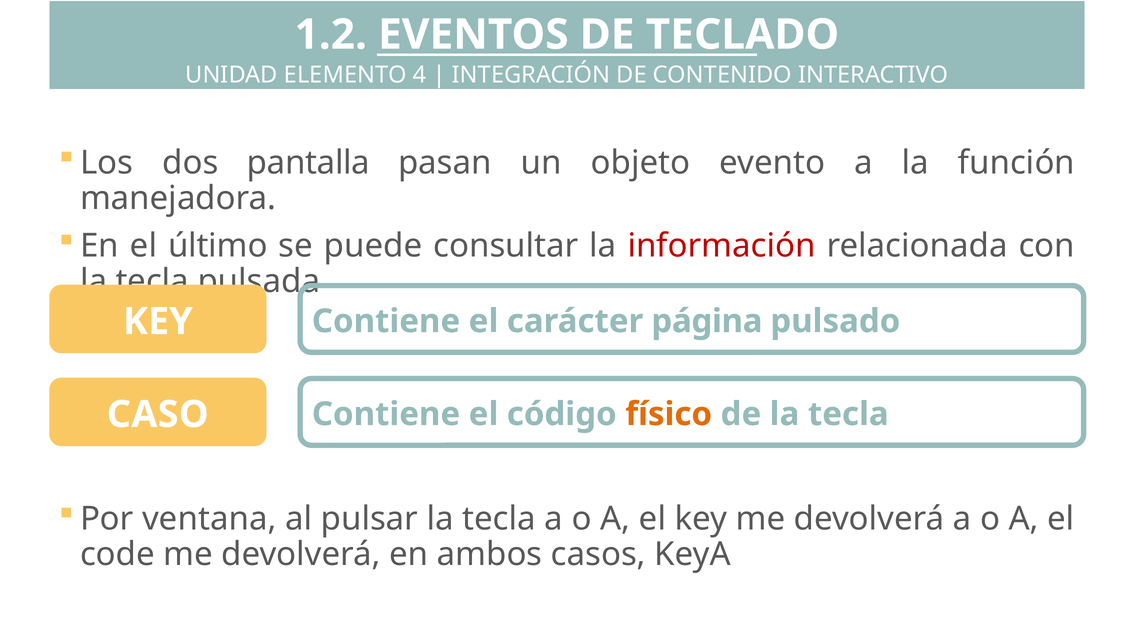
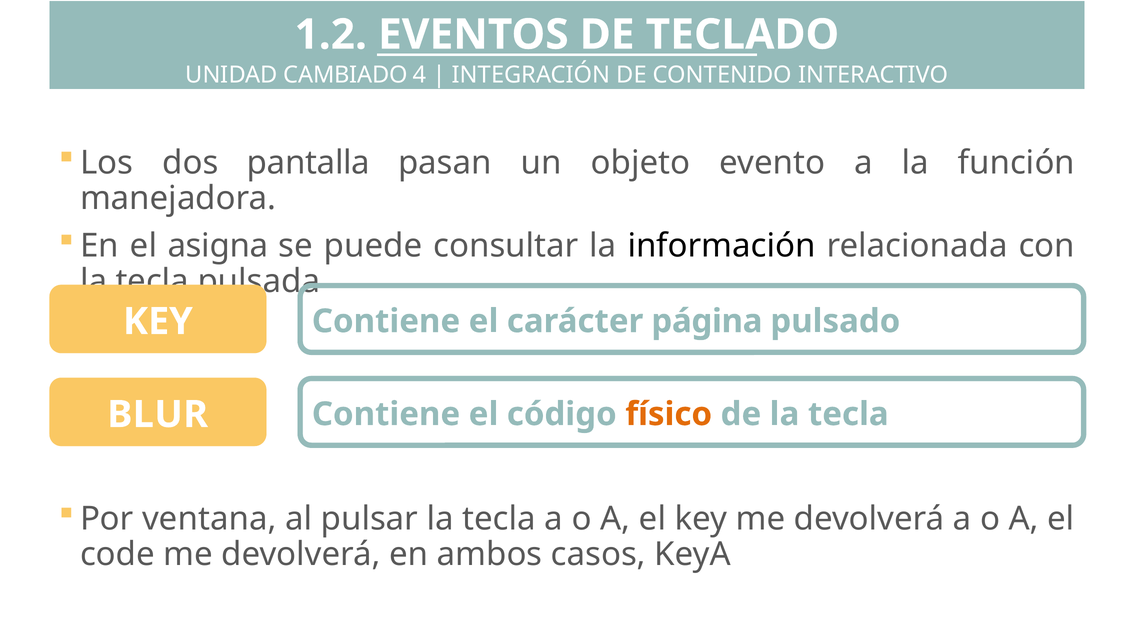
ELEMENTO: ELEMENTO -> CAMBIADO (345, 75)
último: último -> asigna (218, 246)
información colour: red -> black (722, 246)
CASO: CASO -> BLUR (158, 414)
